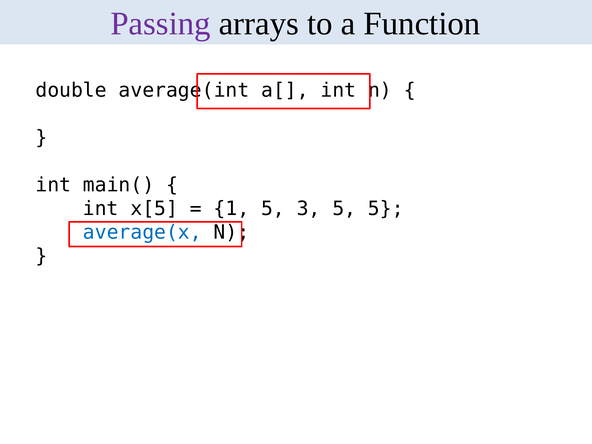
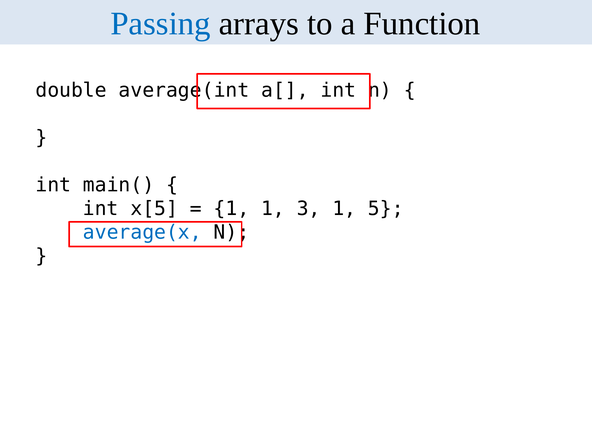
Passing colour: purple -> blue (161, 24)
1 5: 5 -> 1 (273, 209)
3 5: 5 -> 1 (344, 209)
